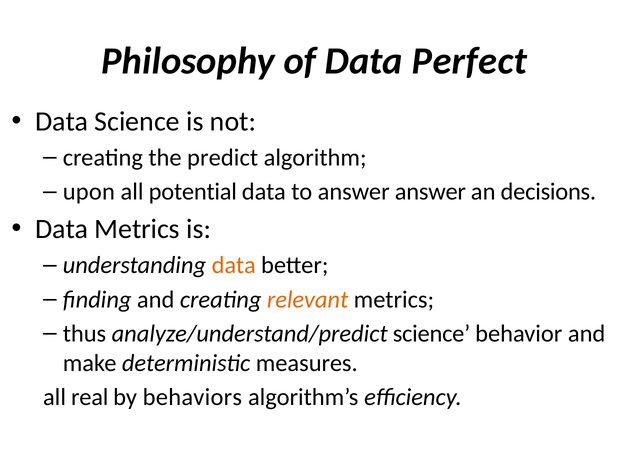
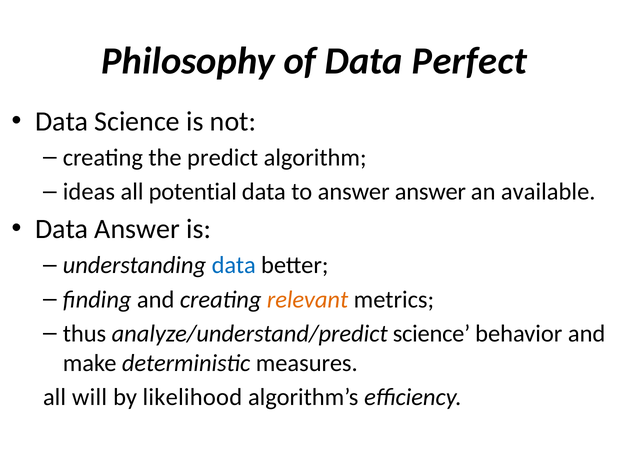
upon: upon -> ideas (89, 192)
decisions: decisions -> available (548, 192)
Data Metrics: Metrics -> Answer (137, 229)
data colour: orange -> blue (234, 266)
real: real -> will (89, 398)
behaviors: behaviors -> likelihood (192, 398)
